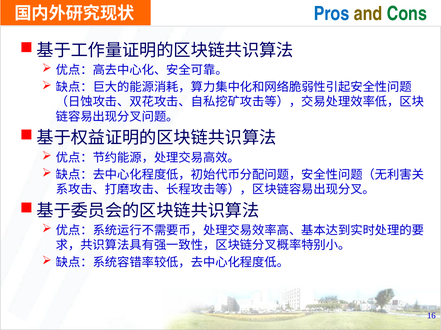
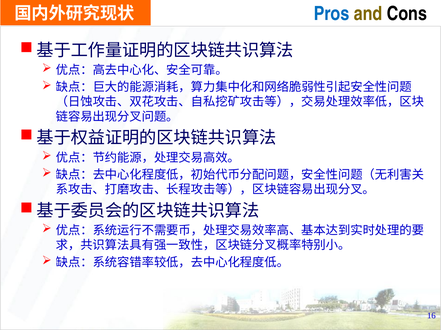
Cons colour: green -> black (407, 14)
